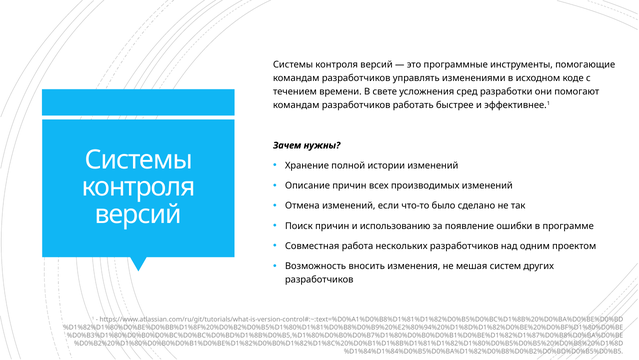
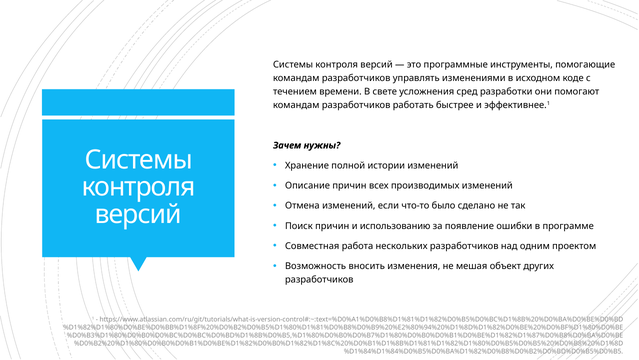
систем: систем -> объект (505, 266)
